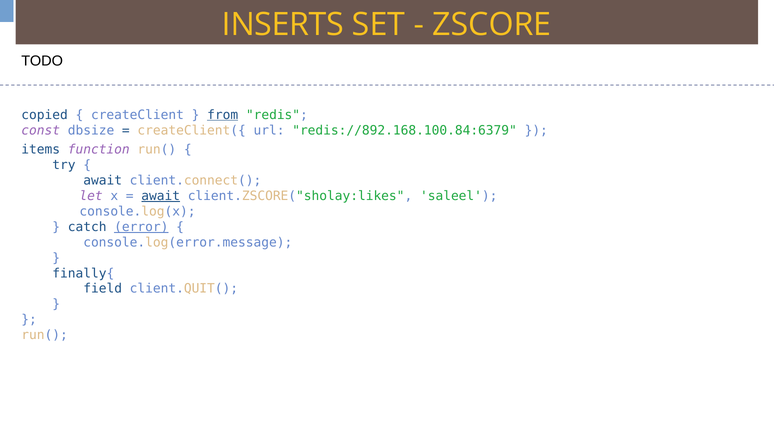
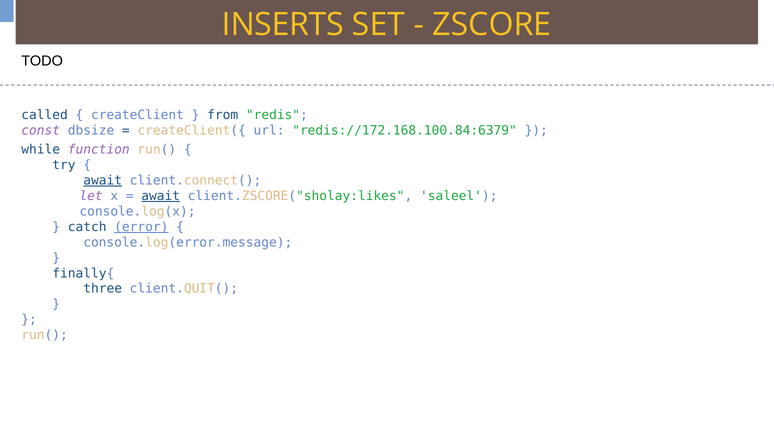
copied: copied -> called (45, 115)
from underline: present -> none (223, 115)
redis://892.168.100.84:6379: redis://892.168.100.84:6379 -> redis://172.168.100.84:6379 (405, 130)
items: items -> while (41, 150)
await underline: none -> present (103, 181)
field: field -> three (103, 289)
